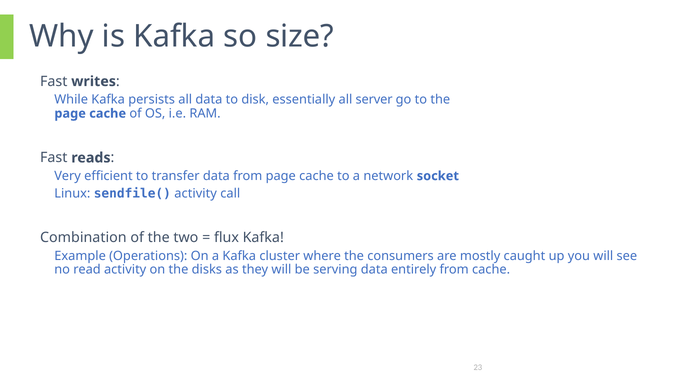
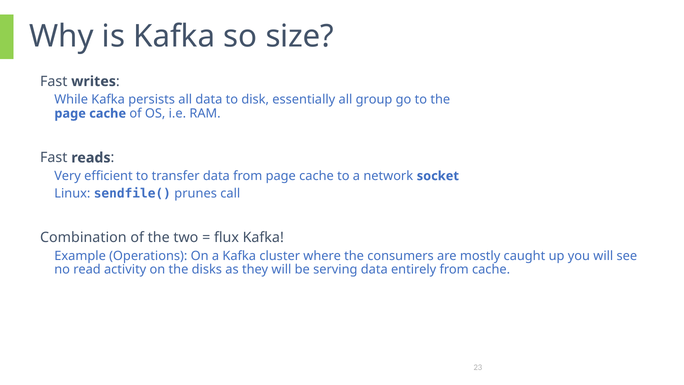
server: server -> group (374, 100)
sendfile( activity: activity -> prunes (196, 193)
